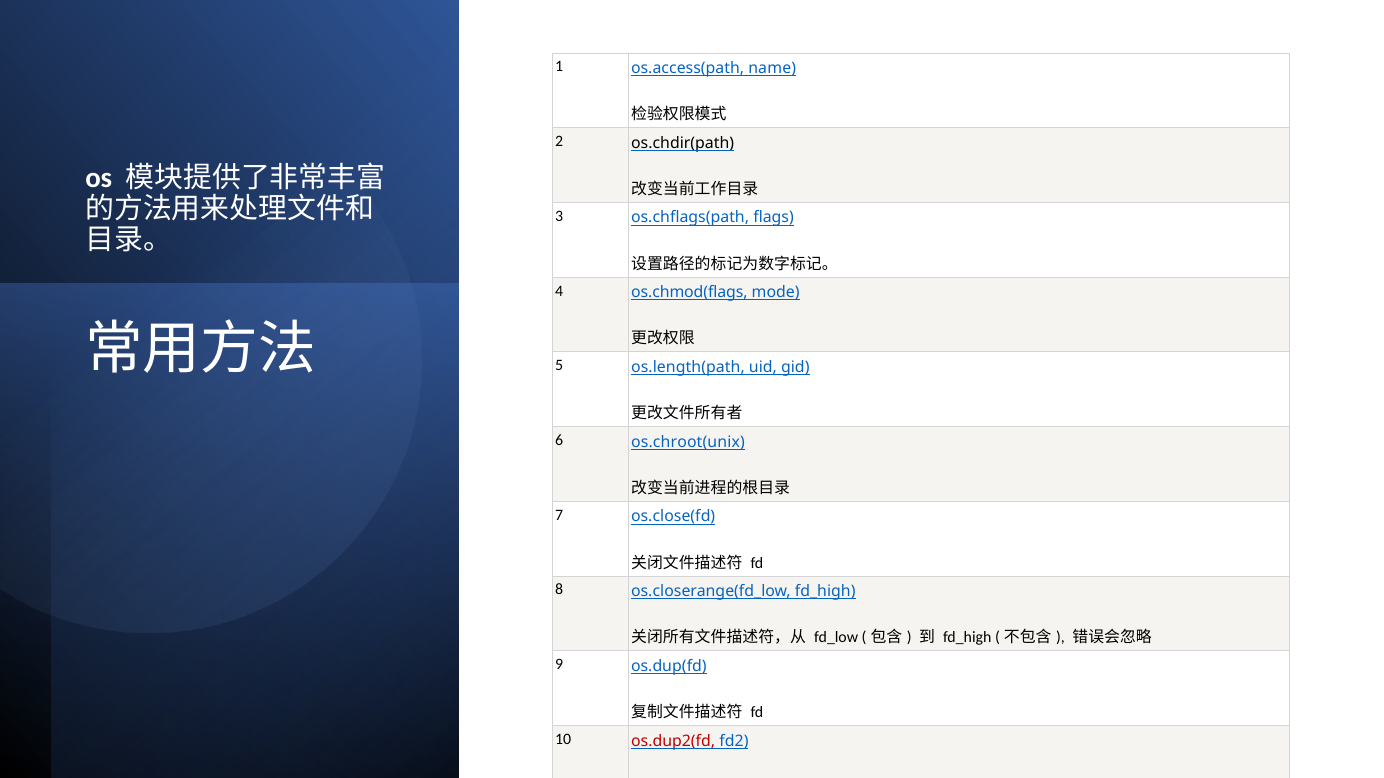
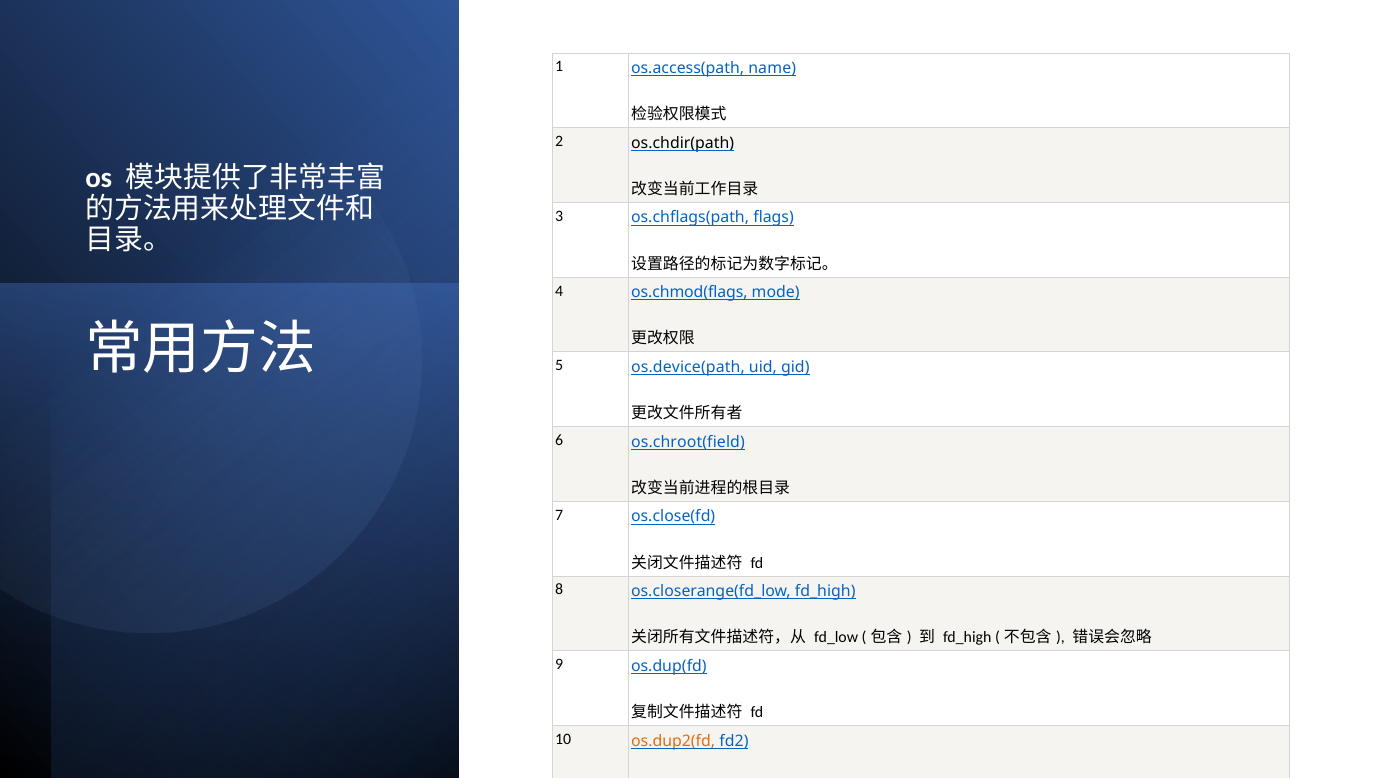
os.length(path: os.length(path -> os.device(path (688, 367)
os.chroot(unix: os.chroot(unix -> os.chroot(field (688, 442)
os.dup2(fd colour: red -> orange (673, 741)
